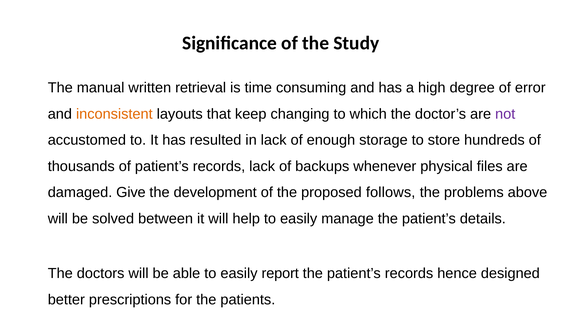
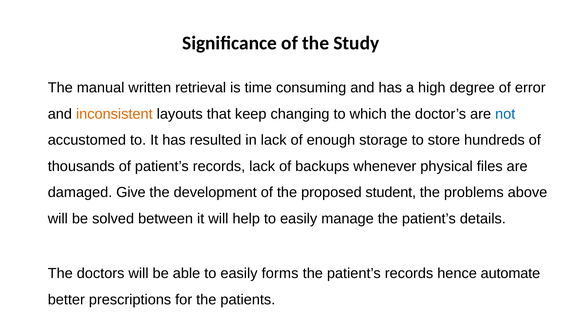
not colour: purple -> blue (505, 114)
follows: follows -> student (391, 192)
report: report -> forms (280, 273)
designed: designed -> automate (510, 273)
